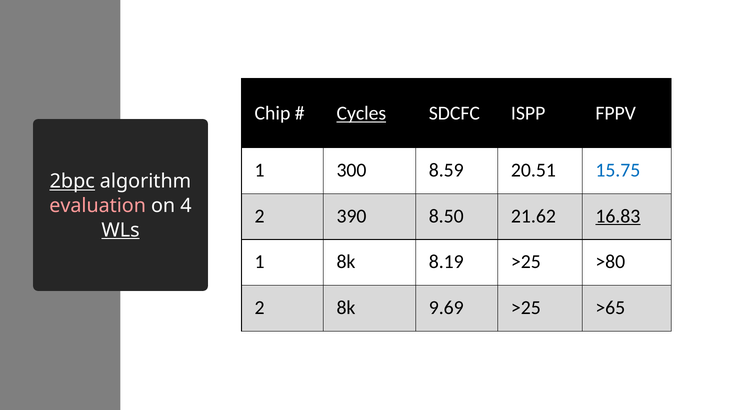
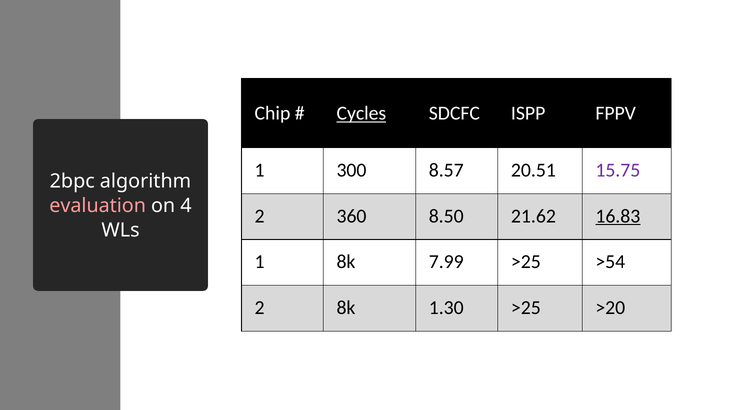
8.59: 8.59 -> 8.57 (446, 170)
15.75 colour: blue -> purple (618, 170)
2bpc underline: present -> none (72, 181)
390: 390 -> 360 (351, 216)
WLs underline: present -> none (121, 230)
8.19: 8.19 -> 7.99 (446, 262)
>80: >80 -> >54 (610, 262)
9.69: 9.69 -> 1.30 (446, 308)
>65: >65 -> >20 (610, 308)
